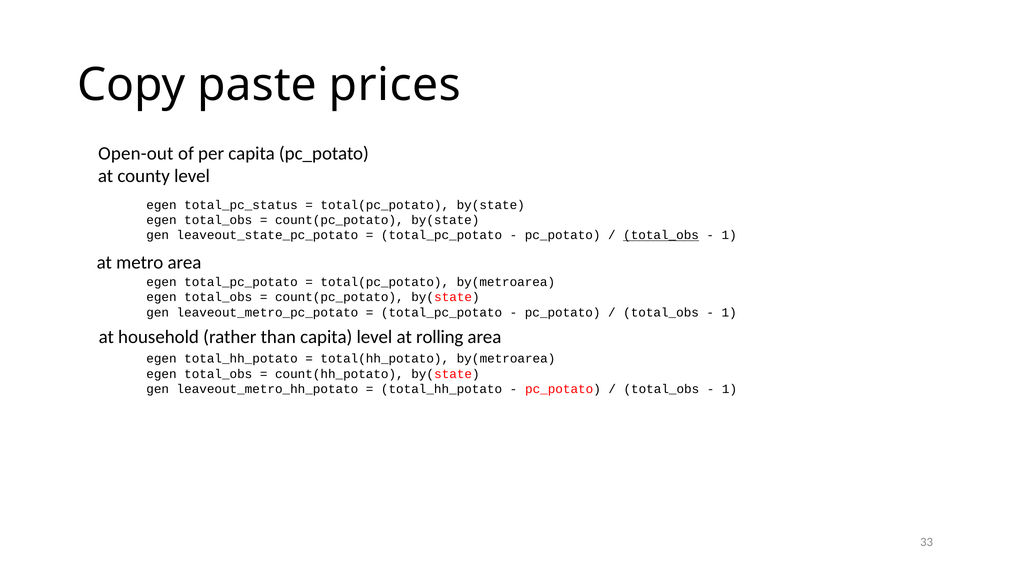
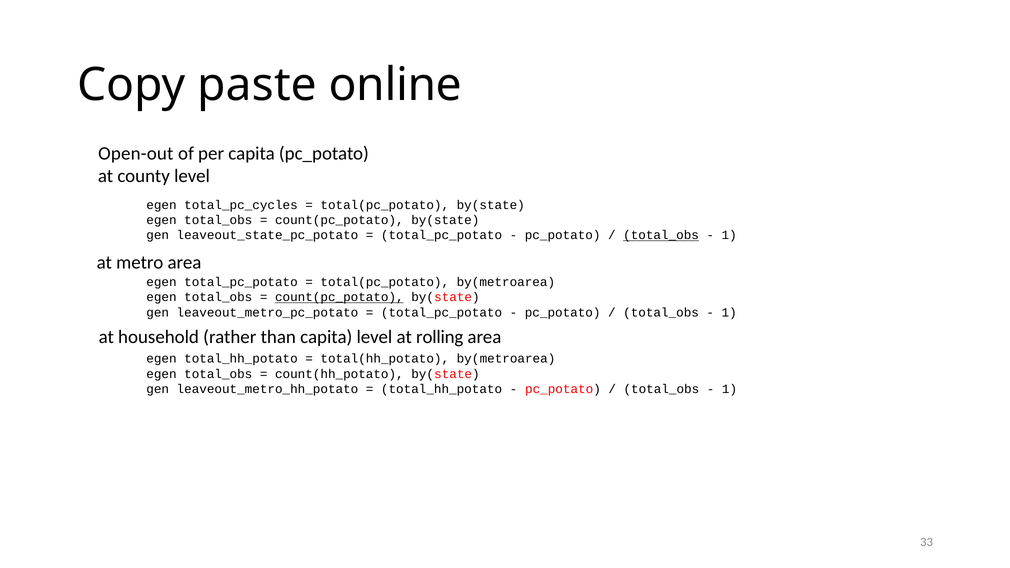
prices: prices -> online (395, 85)
total_pc_status: total_pc_status -> total_pc_cycles (241, 205)
count(pc_potato underline: none -> present (339, 297)
